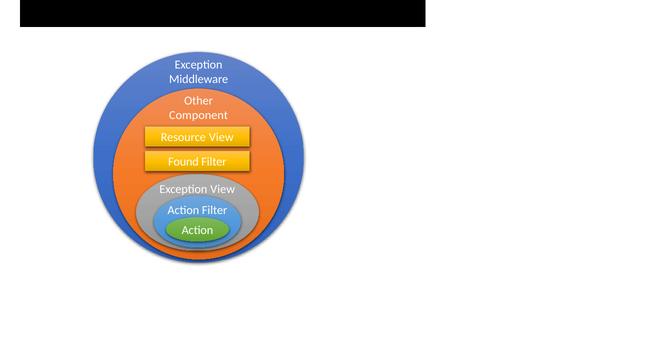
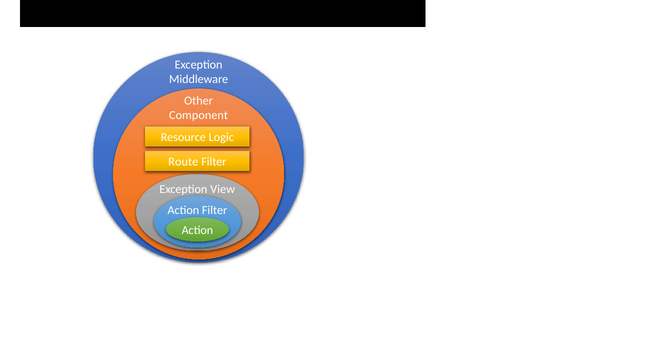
Resource View: View -> Logic (221, 137)
Found: Found -> Route (183, 162)
